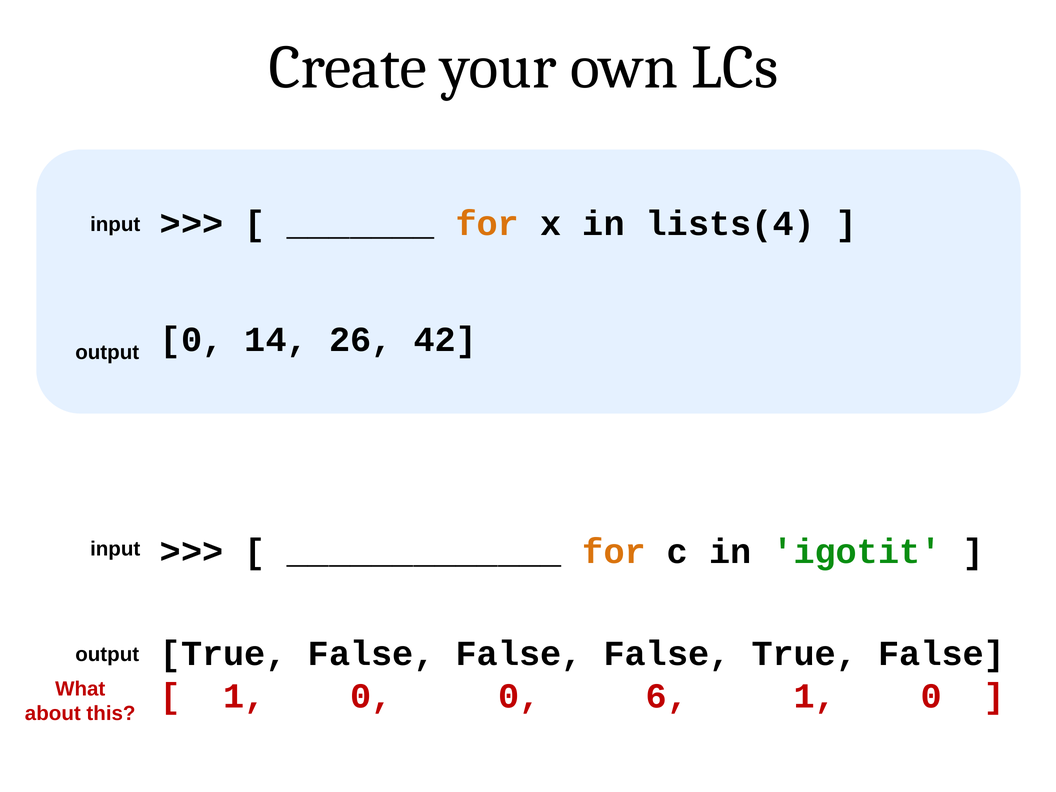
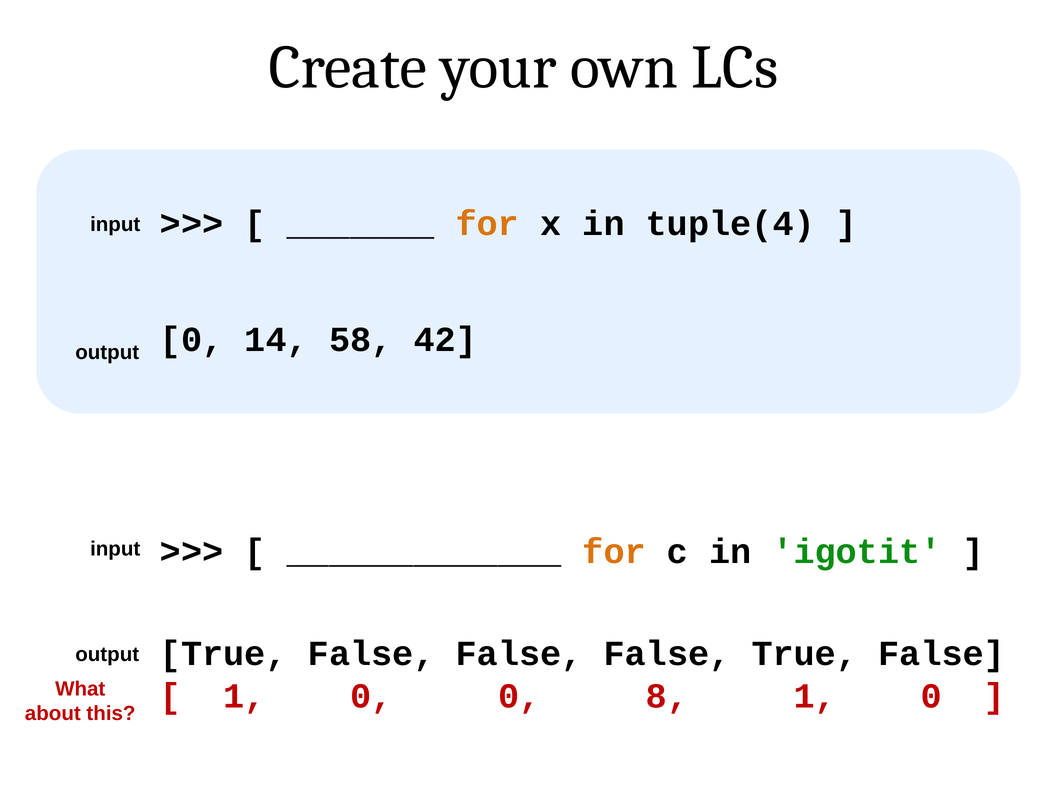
lists(4: lists(4 -> tuple(4 (730, 223)
26: 26 -> 58 (361, 340)
6: 6 -> 8 (667, 696)
